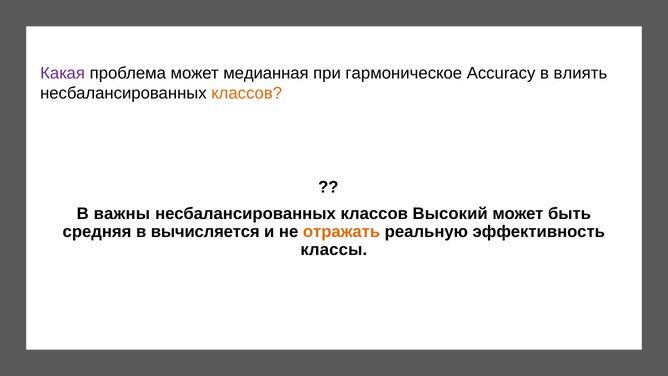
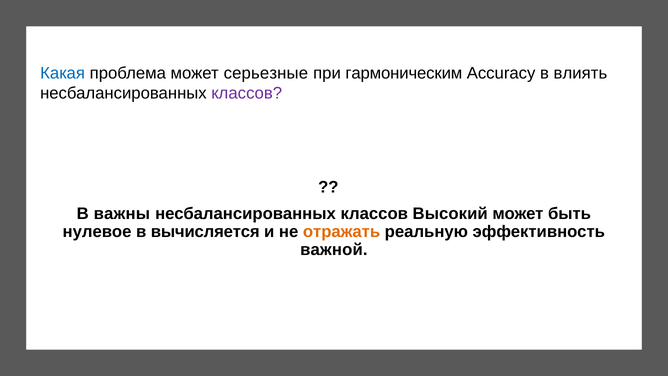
Какая colour: purple -> blue (63, 73)
медианная: медианная -> серьезные (266, 73)
гармоническое: гармоническое -> гармоническим (404, 73)
классов colour: orange -> purple (247, 93)
средняя: средняя -> нулевое (97, 231)
классы: классы -> важной (334, 249)
